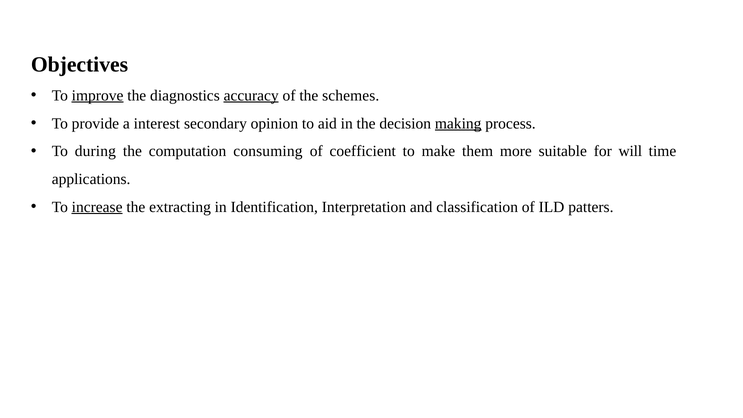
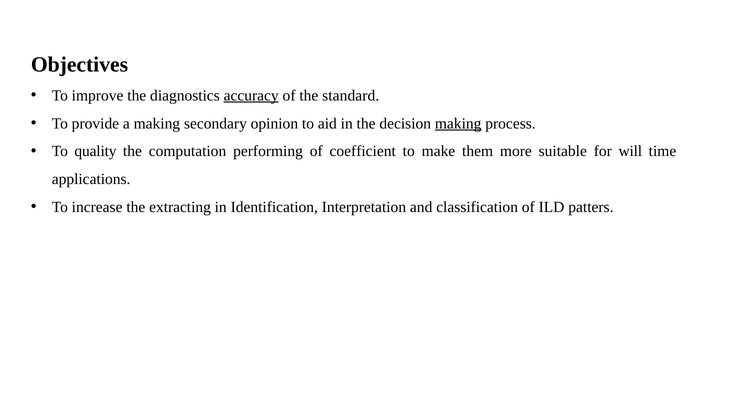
improve underline: present -> none (98, 96)
schemes: schemes -> standard (351, 96)
a interest: interest -> making (157, 123)
during: during -> quality (95, 151)
consuming: consuming -> performing (268, 151)
increase underline: present -> none (97, 207)
